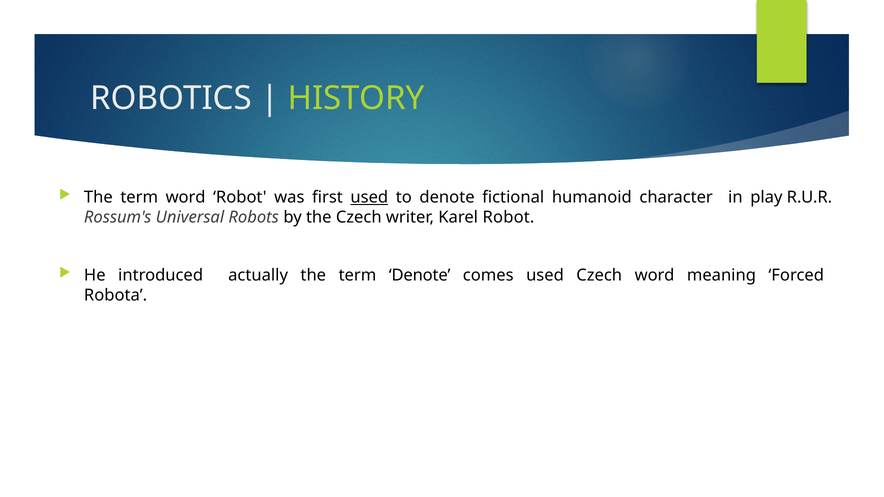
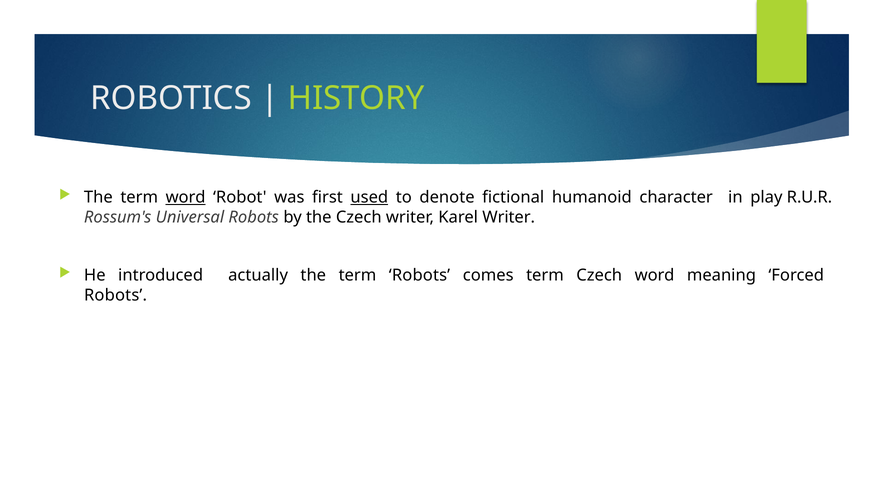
word underline: none -> present (186, 198)
Karel Robot: Robot -> Writer (509, 217)
term Denote: Denote -> Robots (419, 276)
comes used: used -> term (545, 276)
Robota: Robota -> Robots (116, 295)
